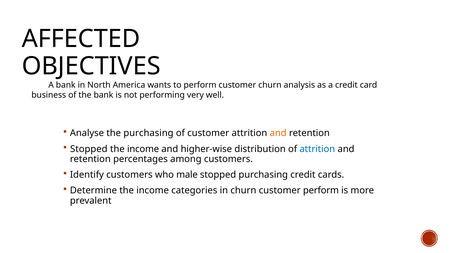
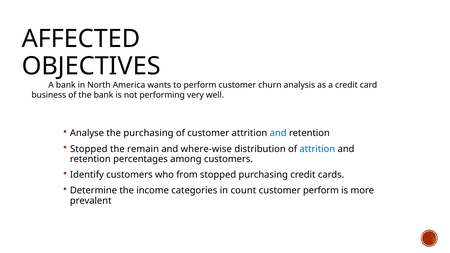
and colour: orange -> blue (278, 133)
income: income -> remain (143, 149)
higher-wise: higher-wise -> where-wise (206, 149)
male: male -> from (187, 175)
in churn: churn -> count (243, 191)
